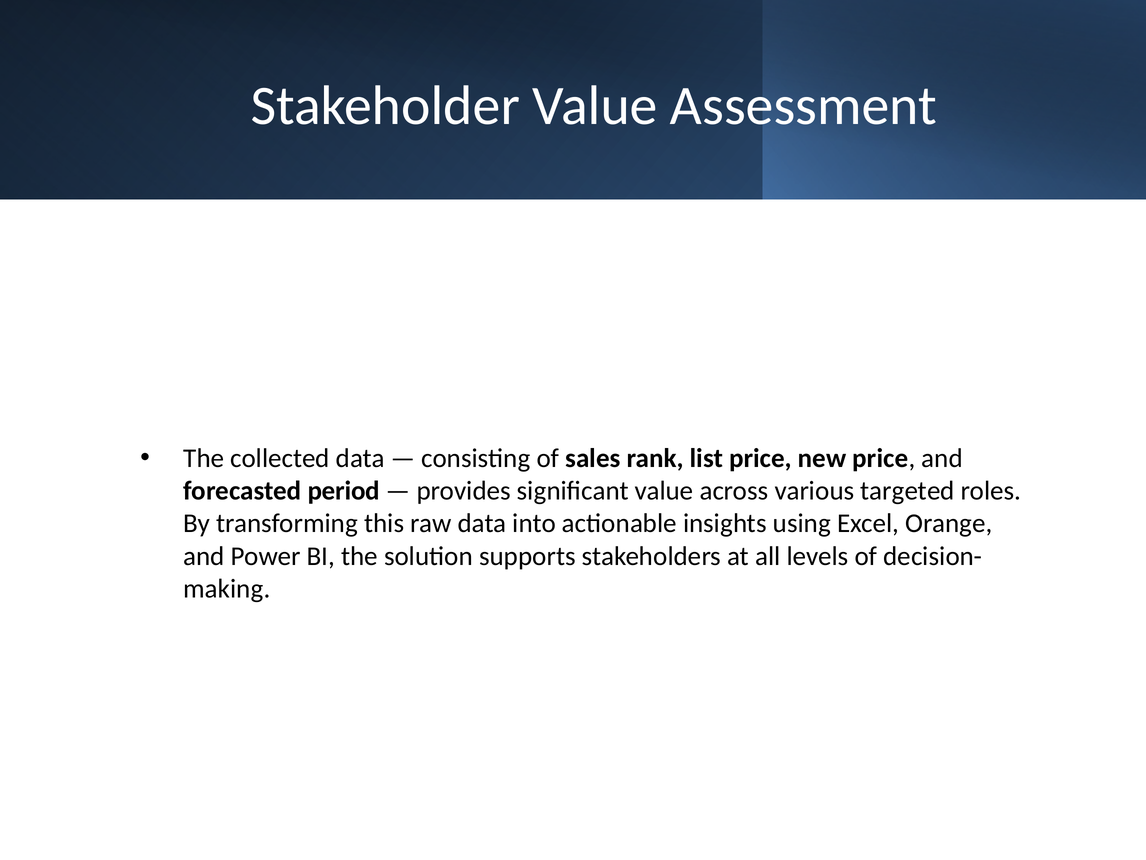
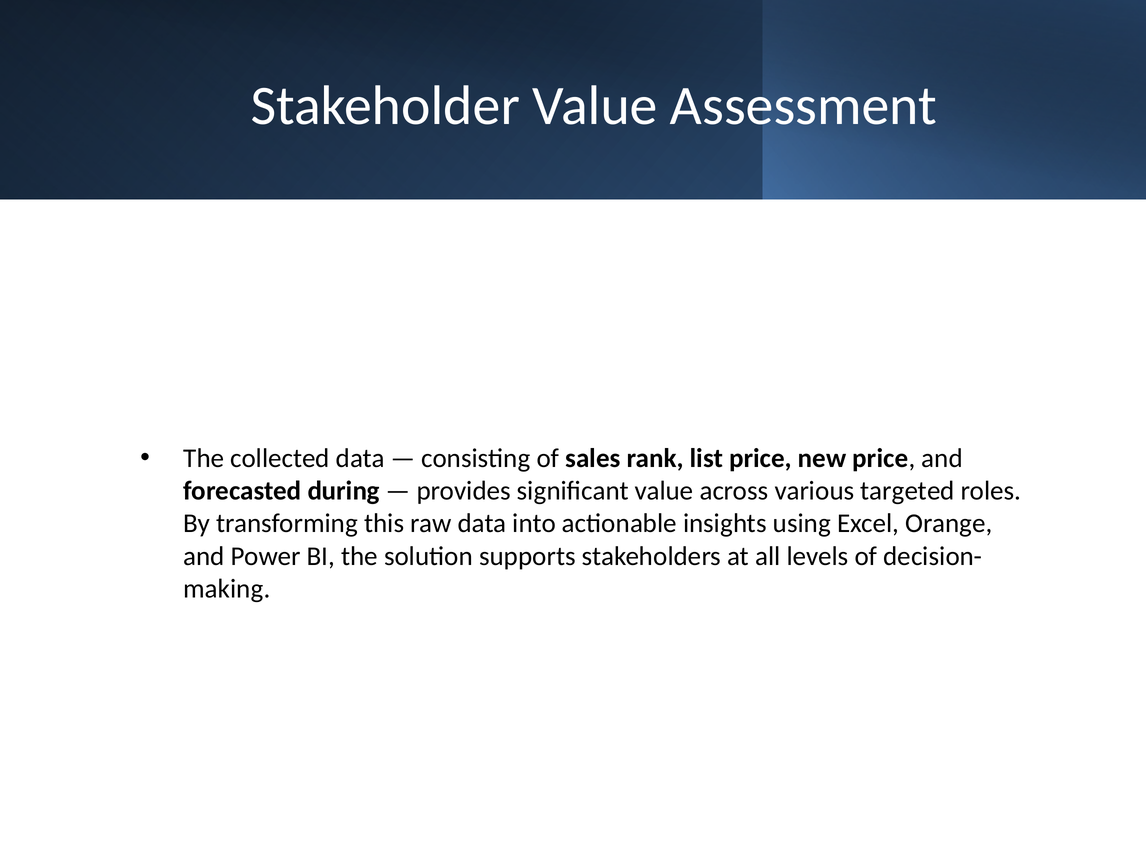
period: period -> during (344, 491)
